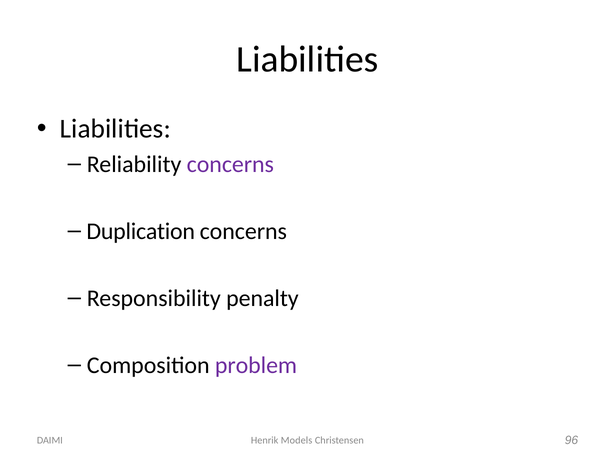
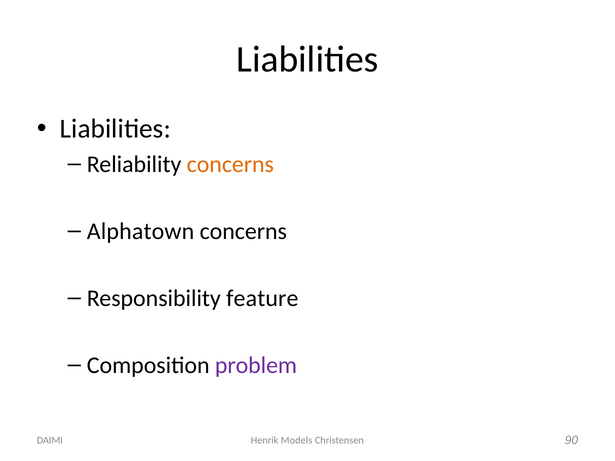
concerns colour: purple -> orange (230, 164)
Duplication: Duplication -> Alphatown (141, 231)
penalty: penalty -> feature (262, 298)
96: 96 -> 90 (571, 441)
